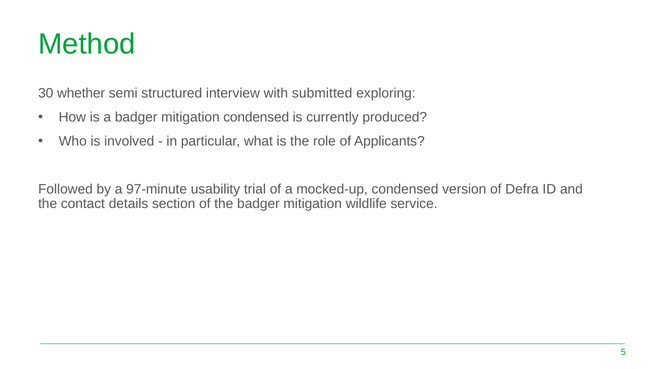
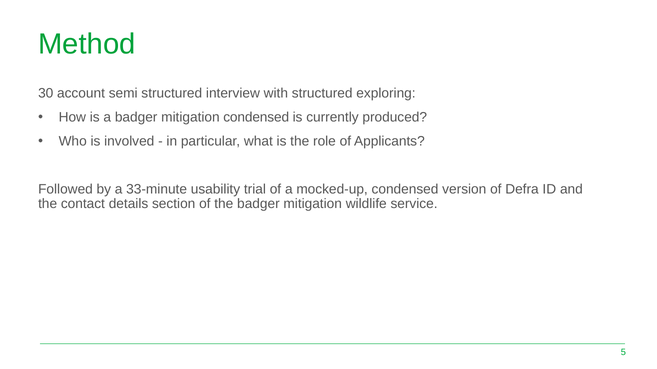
whether: whether -> account (81, 94)
with submitted: submitted -> structured (322, 94)
97-minute: 97-minute -> 33-minute (157, 189)
